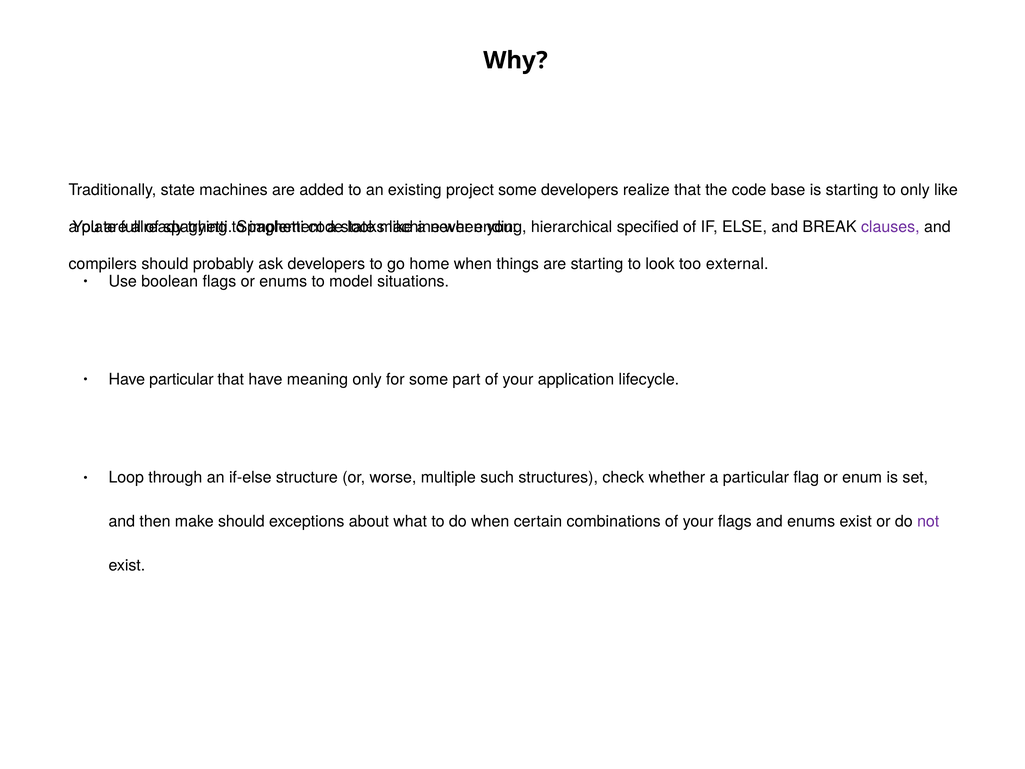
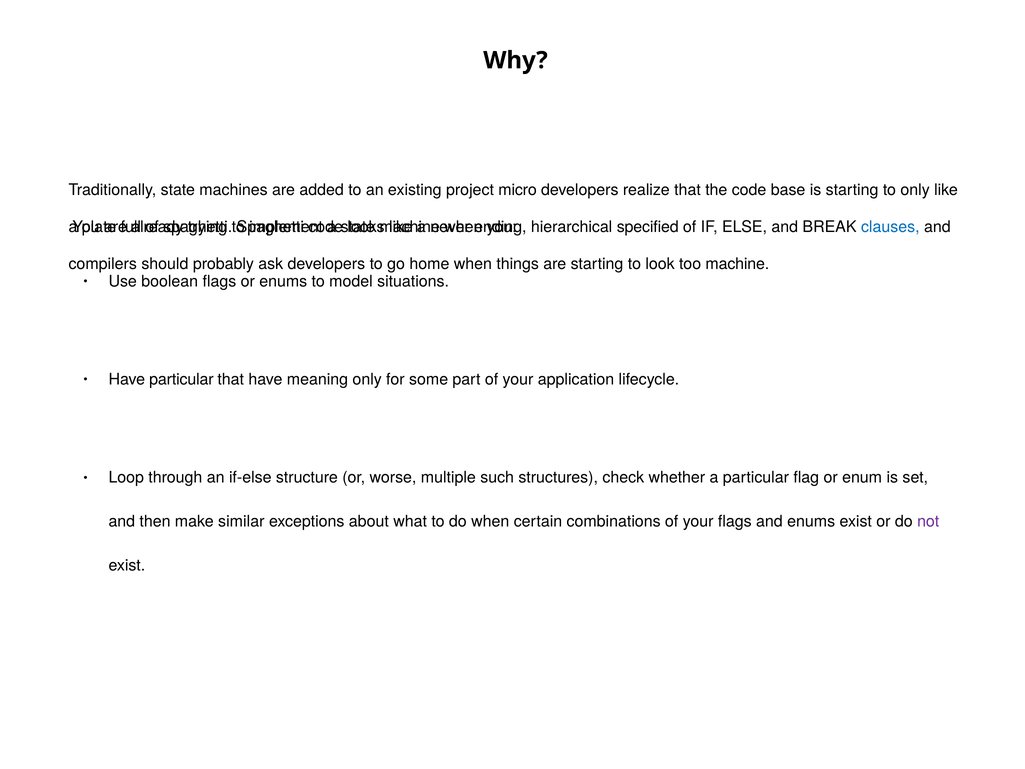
project some: some -> micro (518, 190)
clauses colour: purple -> blue (890, 227)
too external: external -> machine (737, 264)
make should: should -> similar (241, 521)
